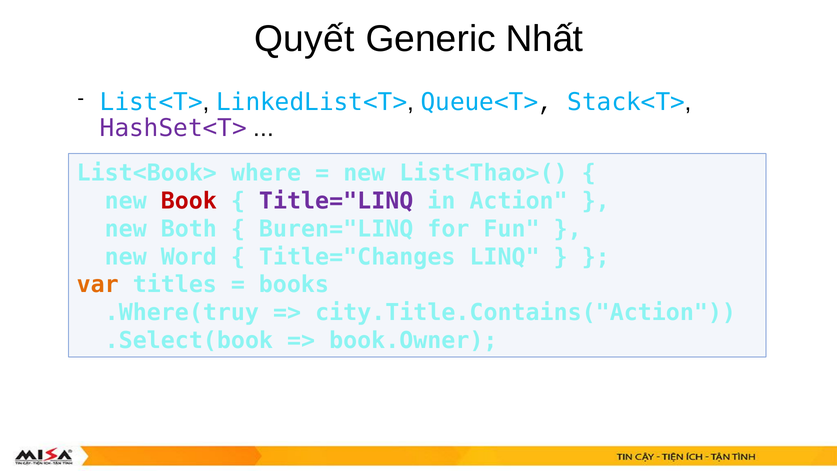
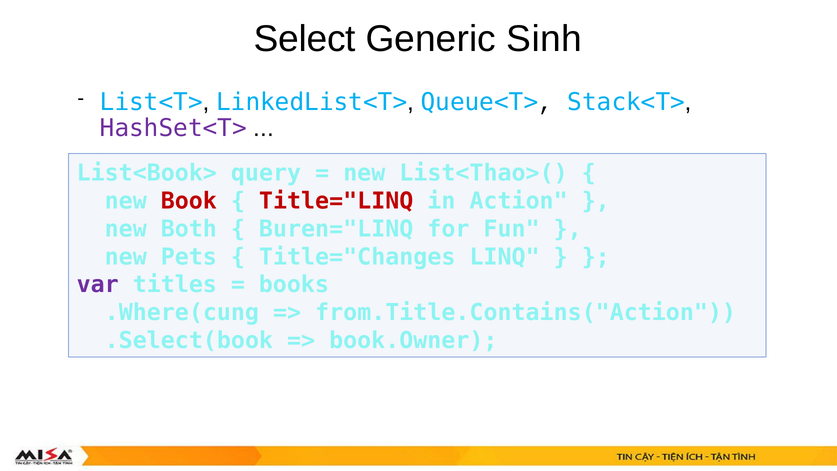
Quyết: Quyết -> Select (305, 39)
Nhất: Nhất -> Sinh (544, 39)
where: where -> query (266, 173)
Title="LINQ colour: purple -> red (336, 201)
Word: Word -> Pets (189, 257)
var colour: orange -> purple (98, 285)
.Where(truy: .Where(truy -> .Where(cung (182, 313)
city.Title.Contains("Action: city.Title.Contains("Action -> from.Title.Contains("Action (526, 313)
